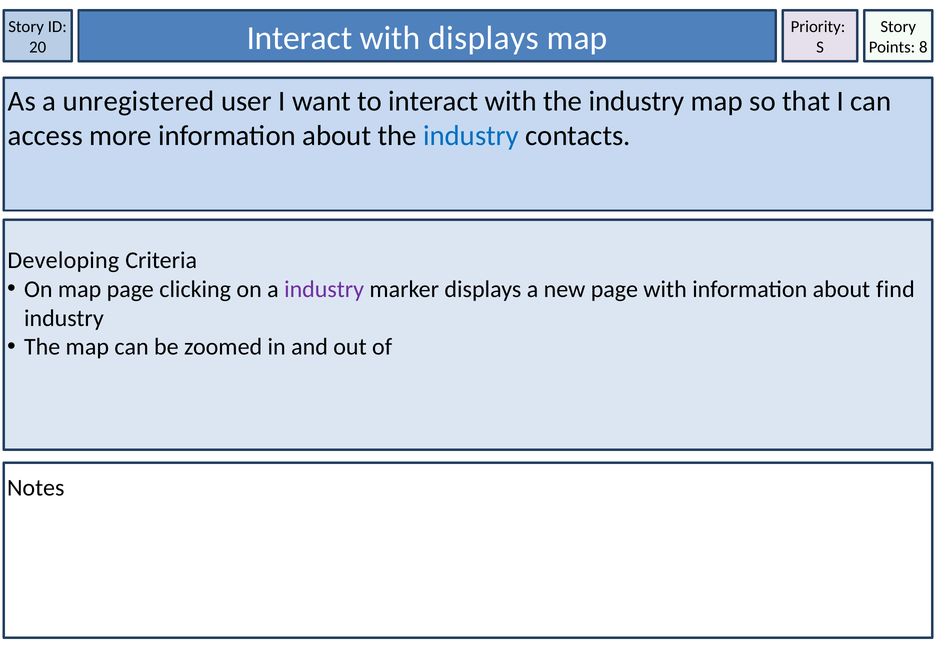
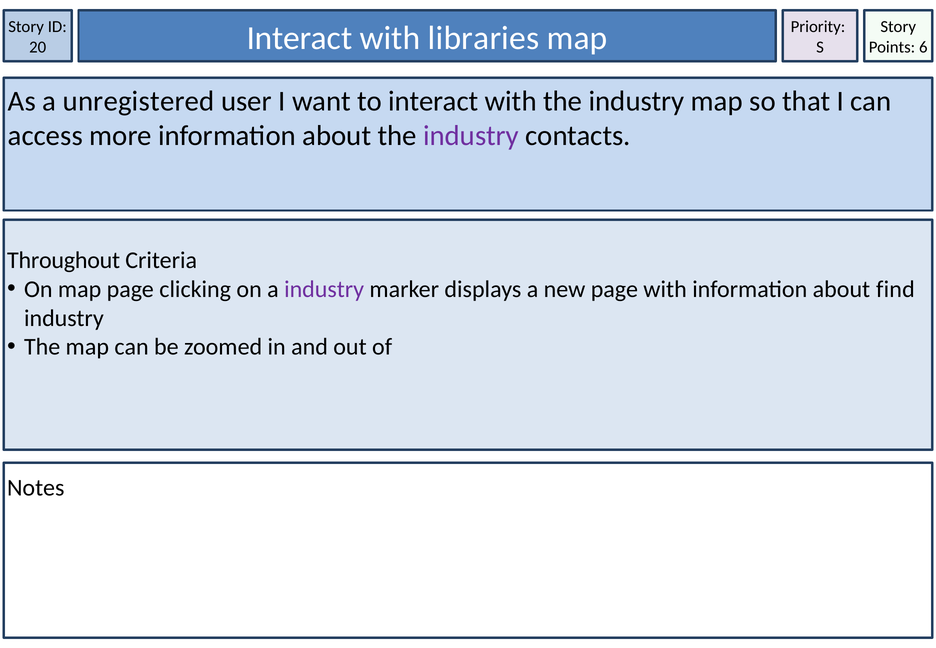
with displays: displays -> libraries (484, 38)
8: 8 -> 6 (923, 47)
industry colour: blue -> purple (471, 136)
Developing: Developing -> Throughout (64, 261)
